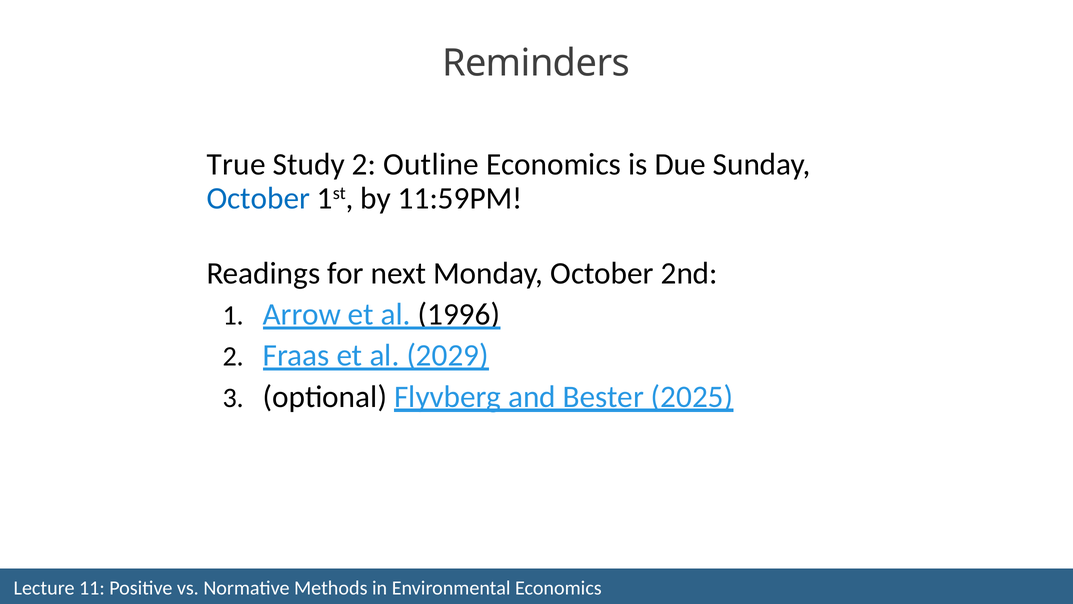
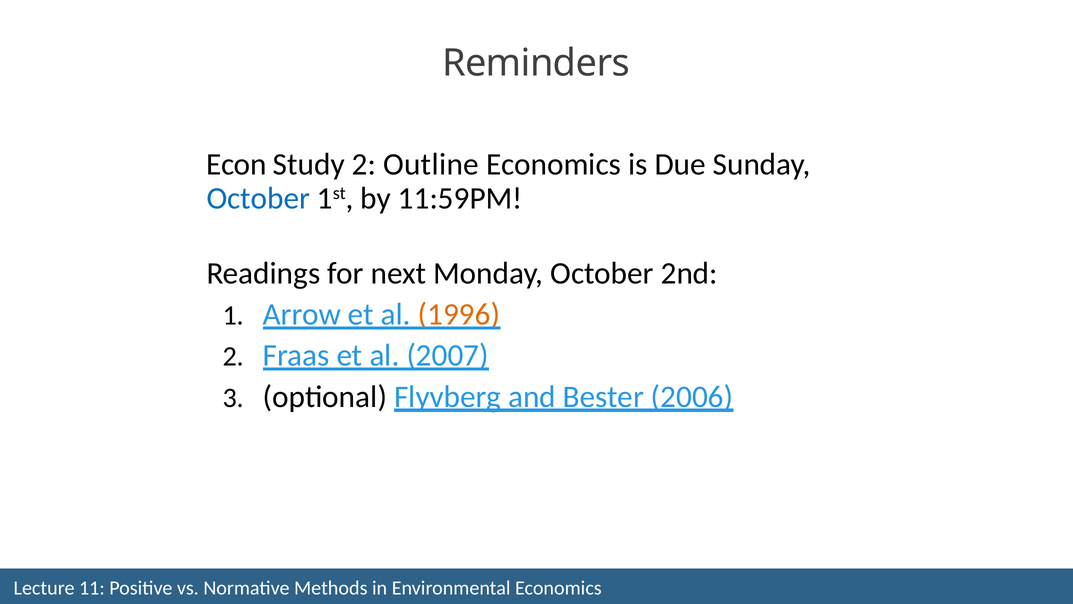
True: True -> Econ (236, 164)
1996 colour: black -> orange (459, 314)
2029: 2029 -> 2007 (448, 355)
2025: 2025 -> 2006 (692, 396)
